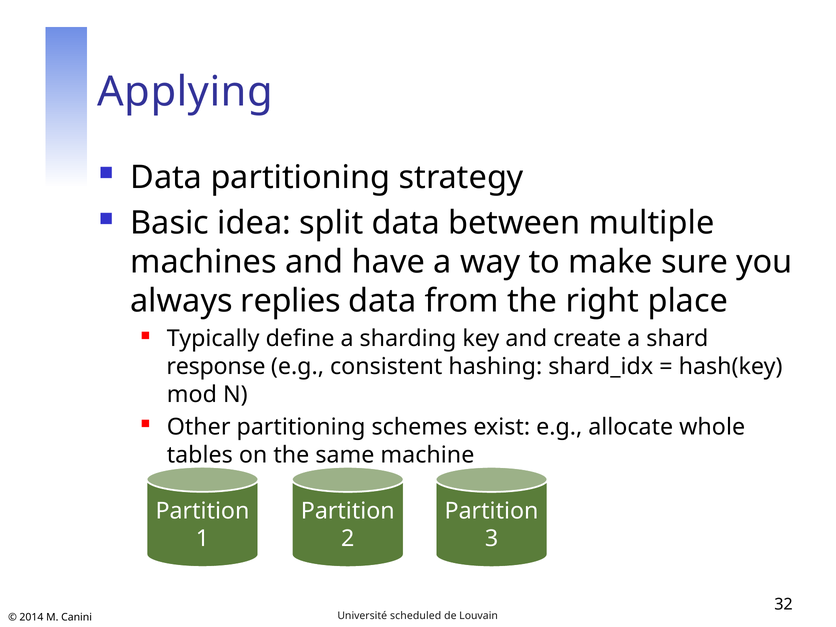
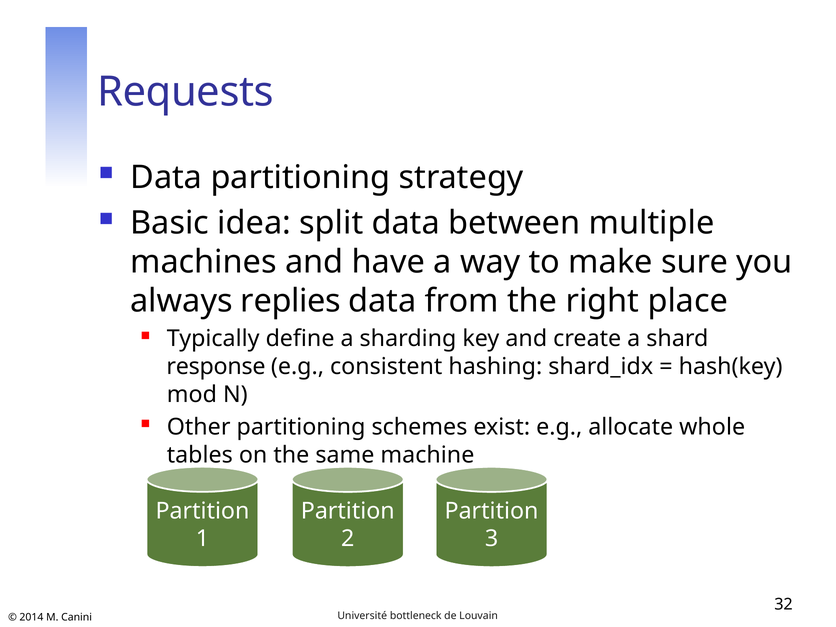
Applying: Applying -> Requests (185, 92)
scheduled: scheduled -> bottleneck (416, 616)
